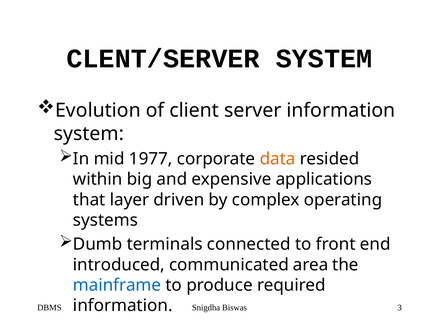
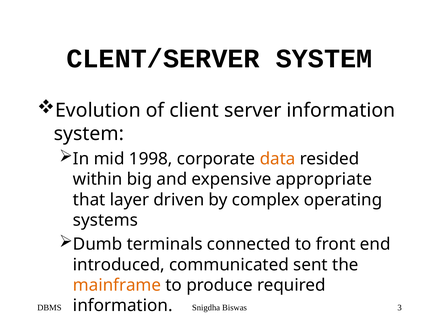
1977: 1977 -> 1998 (151, 159)
applications: applications -> appropriate (324, 180)
area: area -> sent (311, 265)
mainframe colour: blue -> orange (117, 285)
